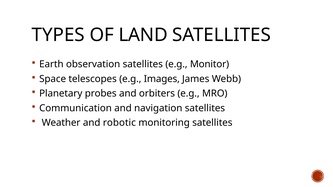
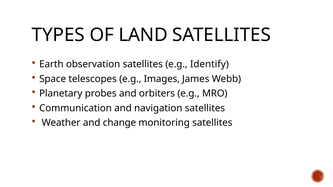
Monitor: Monitor -> Identify (209, 64)
robotic: robotic -> change (119, 123)
